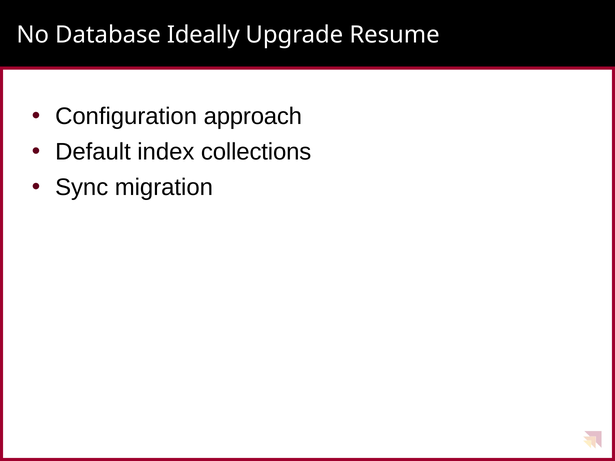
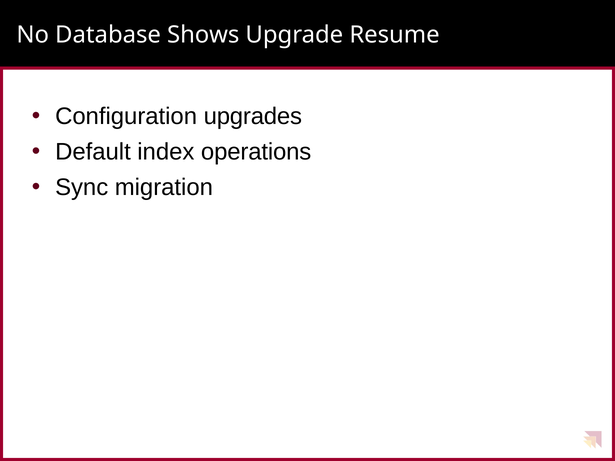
Ideally: Ideally -> Shows (203, 35)
approach: approach -> upgrades (253, 116)
collections: collections -> operations (256, 152)
